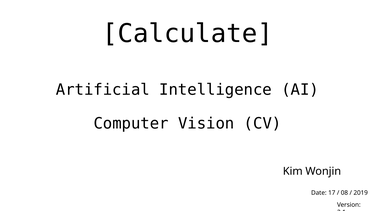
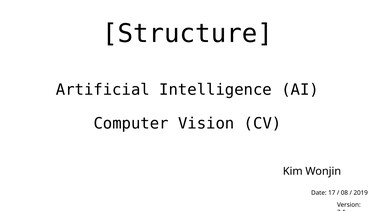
Calculate: Calculate -> Structure (187, 34)
